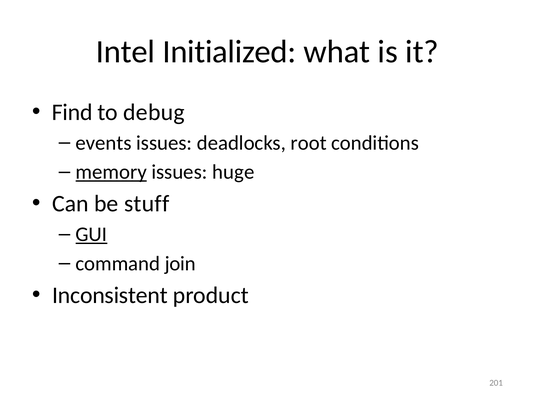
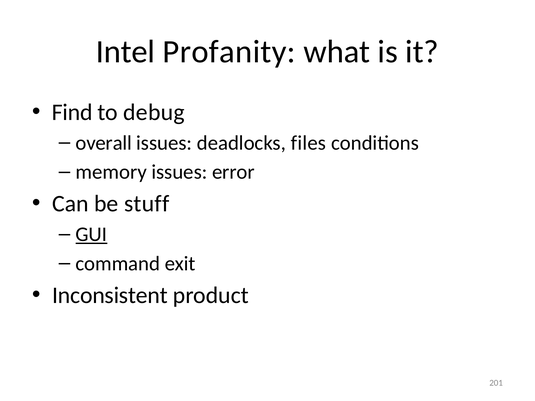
Initialized: Initialized -> Profanity (229, 52)
events: events -> overall (104, 143)
root: root -> files (309, 143)
memory underline: present -> none (111, 172)
huge: huge -> error (233, 172)
join: join -> exit (180, 264)
